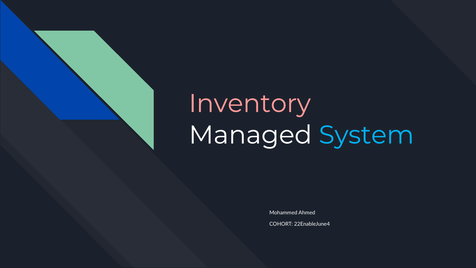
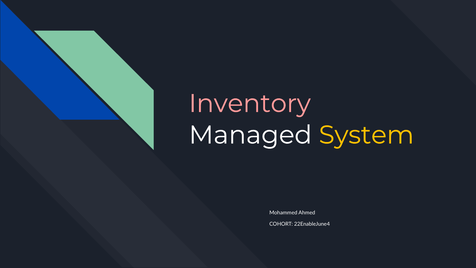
System colour: light blue -> yellow (366, 135)
